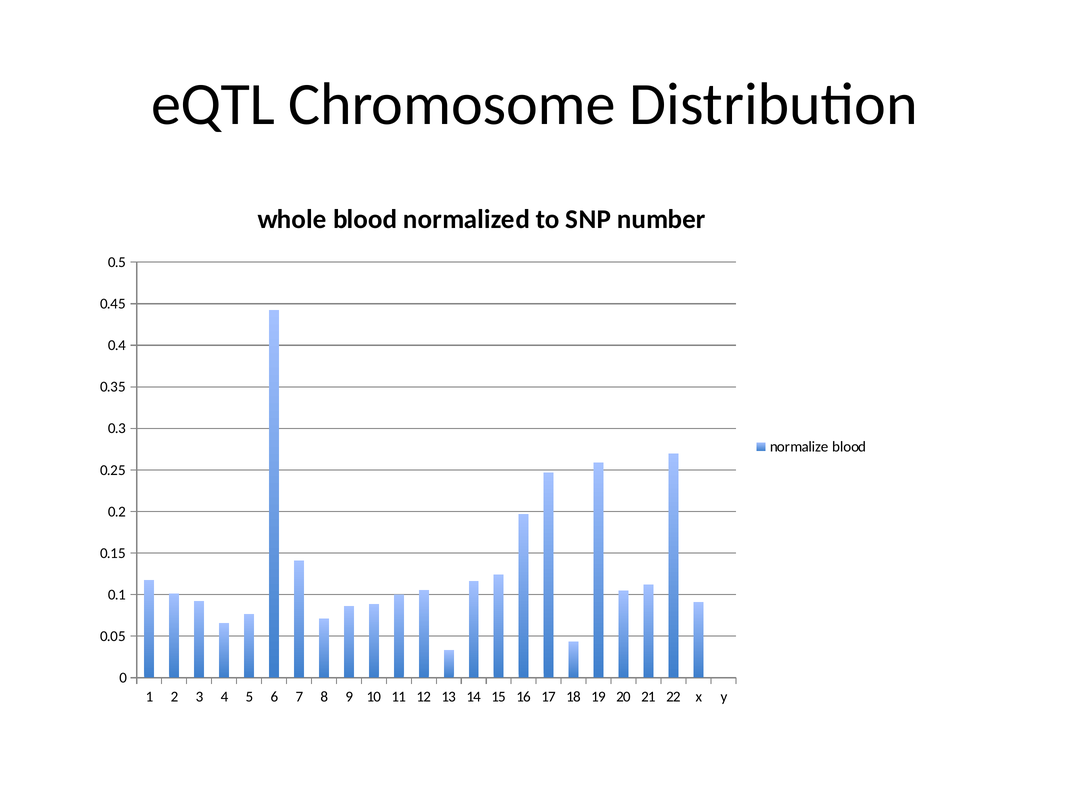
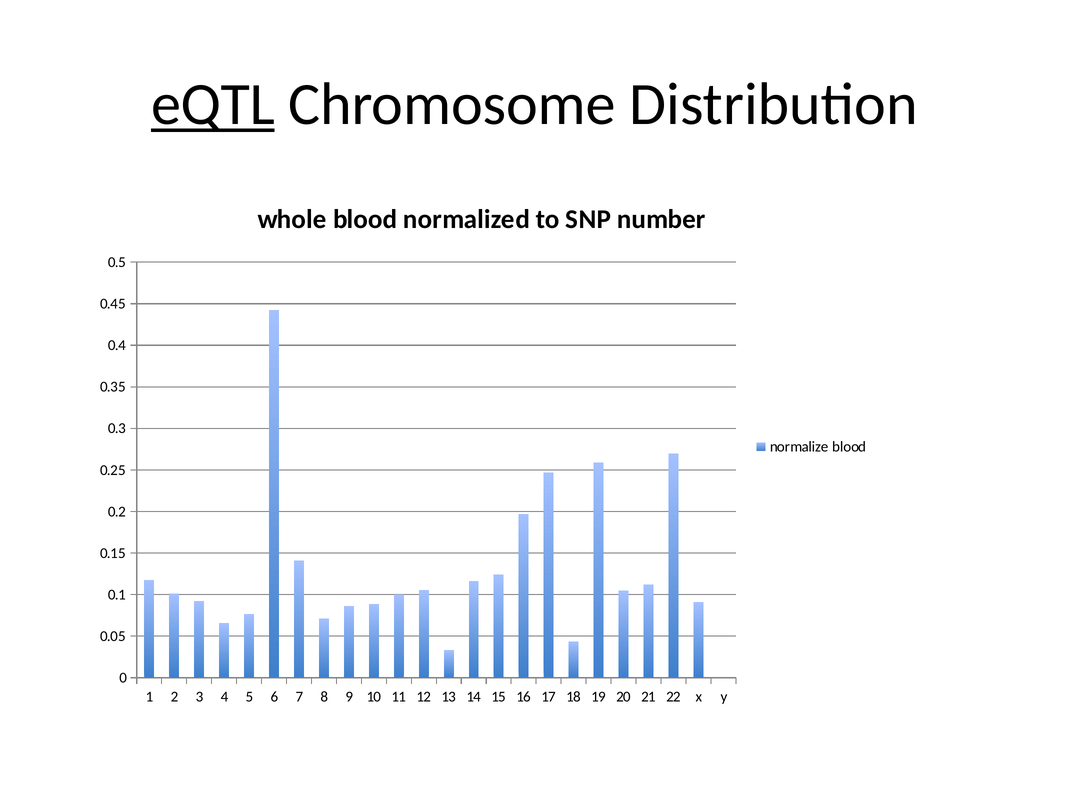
eQTL underline: none -> present (213, 104)
